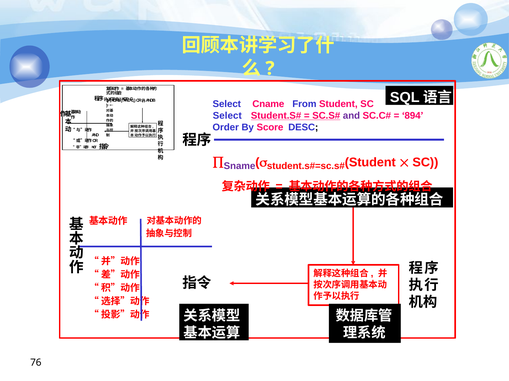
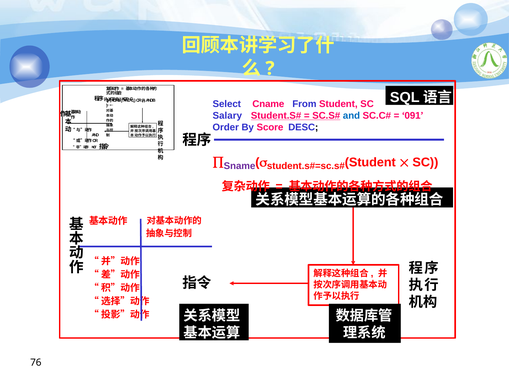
Select: Select -> Salary (227, 116)
and colour: purple -> blue (351, 116)
894: 894 -> 091 (413, 116)
